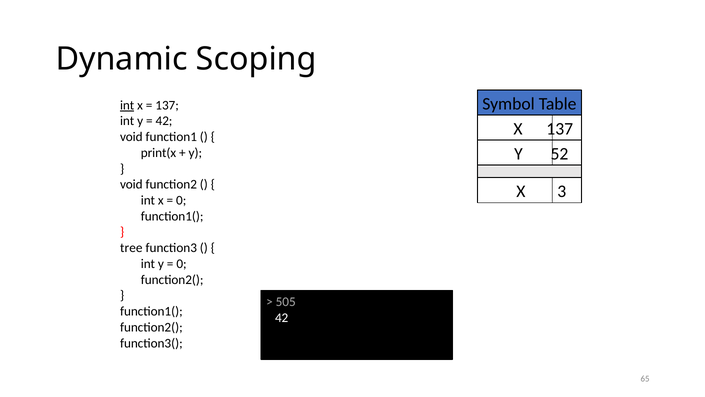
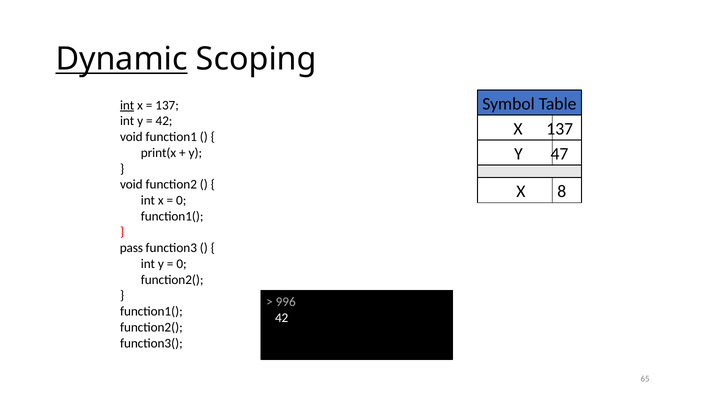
Dynamic underline: none -> present (122, 59)
52: 52 -> 47 (559, 154)
3: 3 -> 8 (562, 191)
tree: tree -> pass (131, 248)
505: 505 -> 996 (286, 302)
